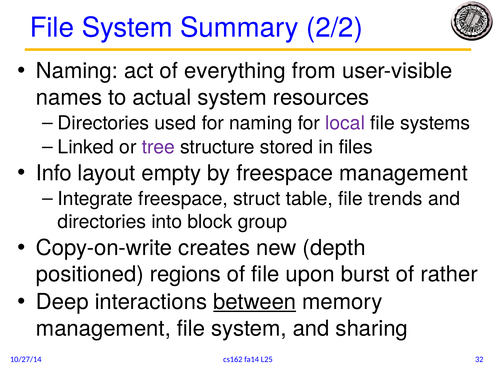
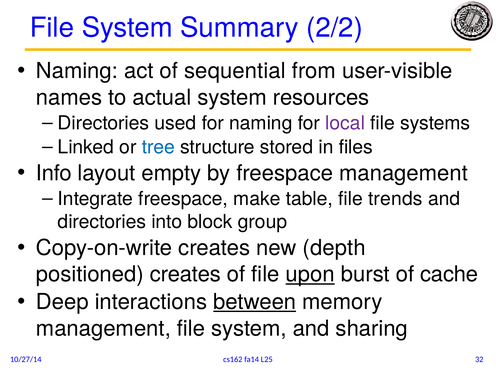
everything: everything -> sequential (235, 71)
tree colour: purple -> blue (158, 147)
struct: struct -> make (257, 199)
positioned regions: regions -> creates (185, 274)
upon underline: none -> present (310, 274)
rather: rather -> cache (449, 274)
